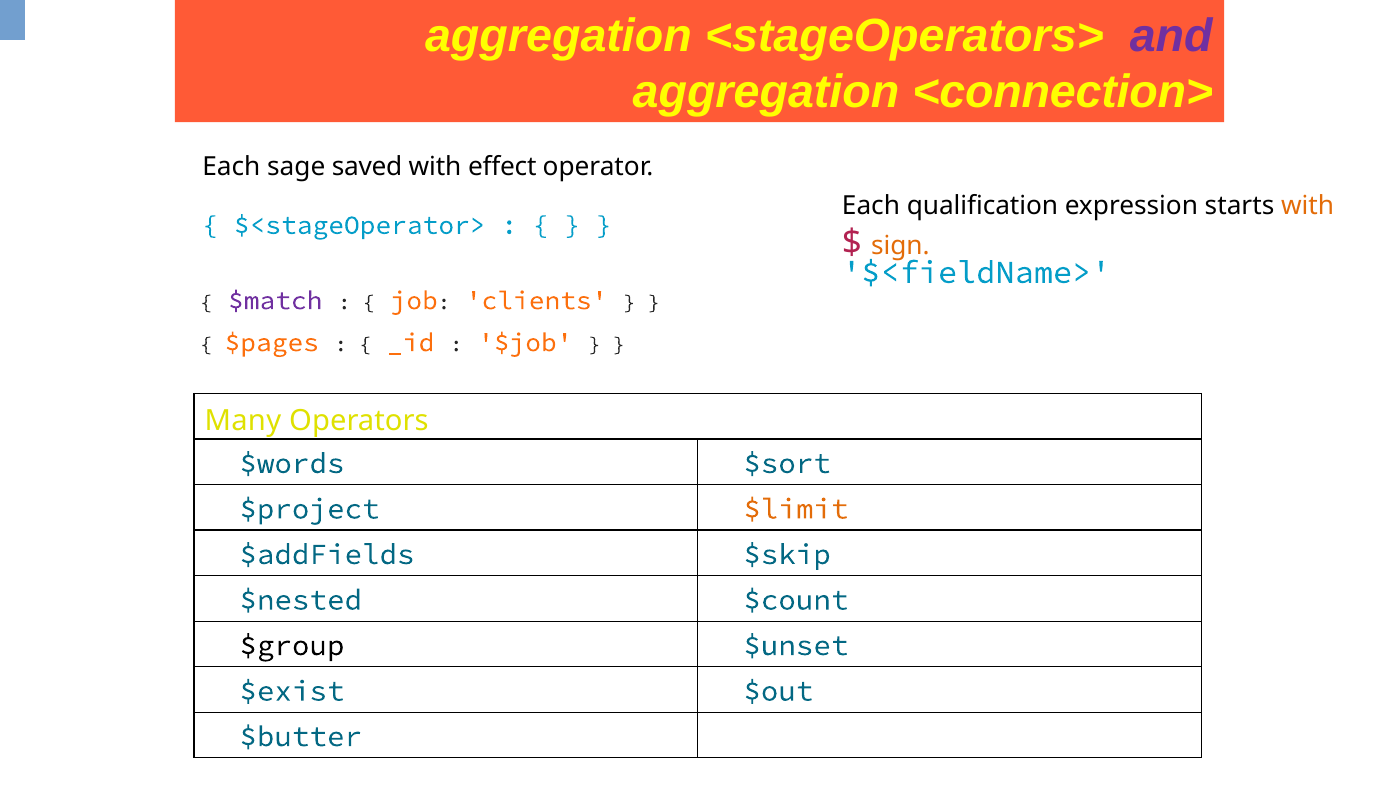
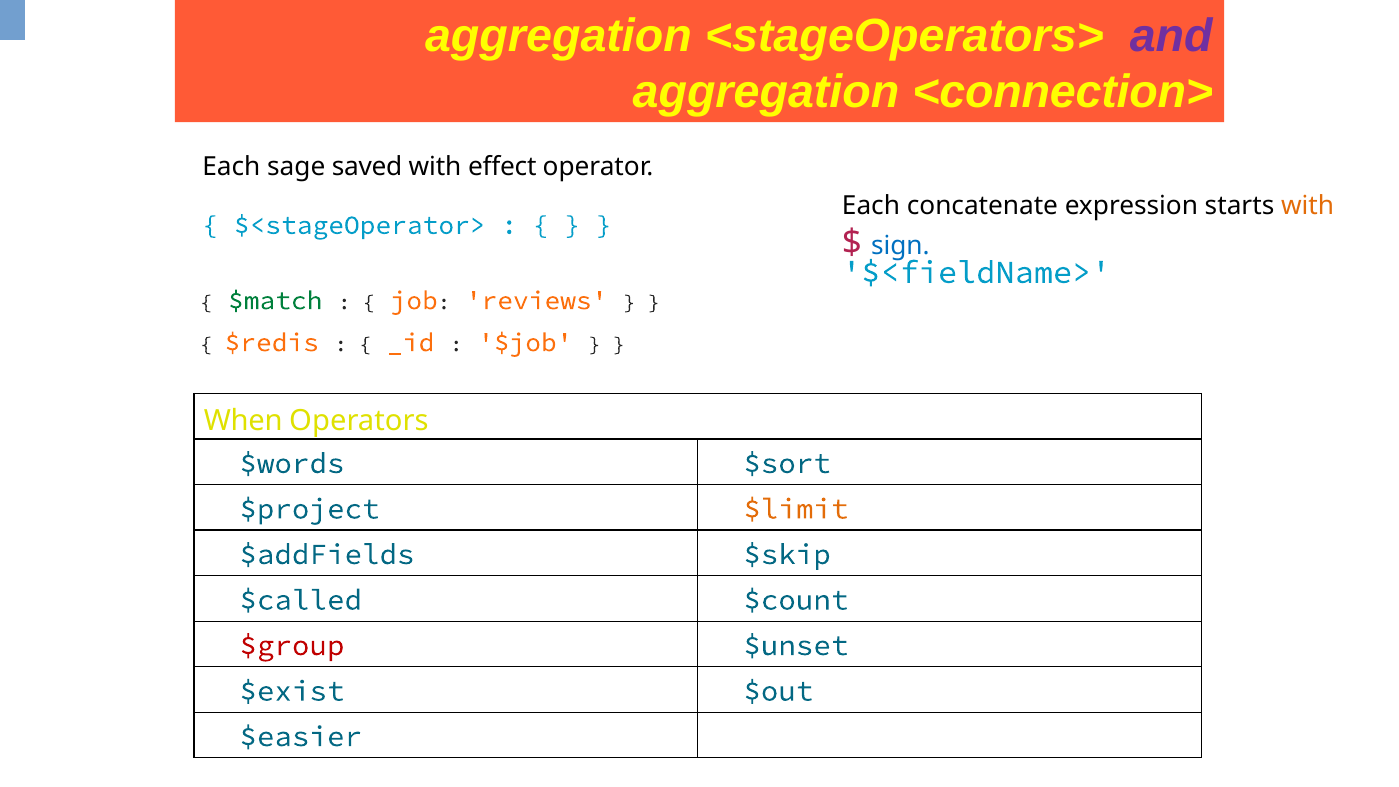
qualification: qualification -> concatenate (982, 206)
sign colour: orange -> blue (900, 246)
$match colour: purple -> green (275, 300)
clients: clients -> reviews (537, 300)
$pages: $pages -> $redis (272, 342)
Many: Many -> When (243, 420)
$nested: $nested -> $called (301, 600)
$group colour: black -> red (292, 645)
$butter: $butter -> $easier (301, 736)
